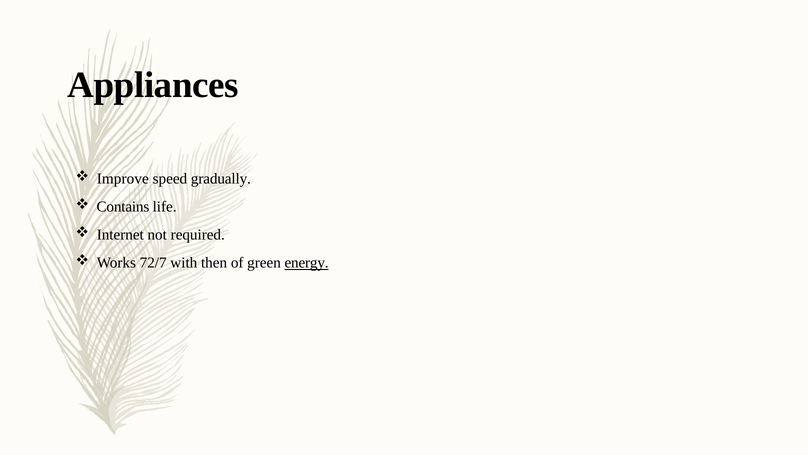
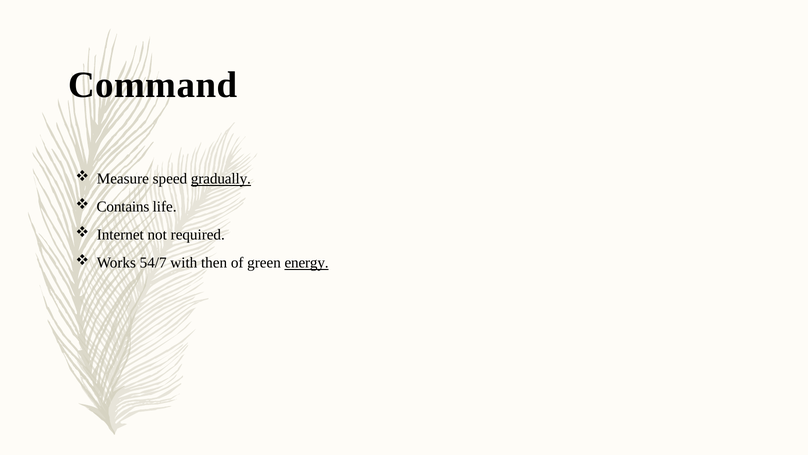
Appliances: Appliances -> Command (153, 85)
Improve: Improve -> Measure (123, 179)
gradually underline: none -> present (221, 179)
72/7: 72/7 -> 54/7 (153, 263)
